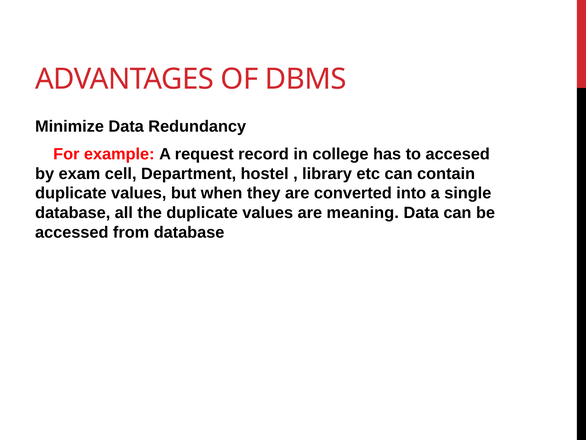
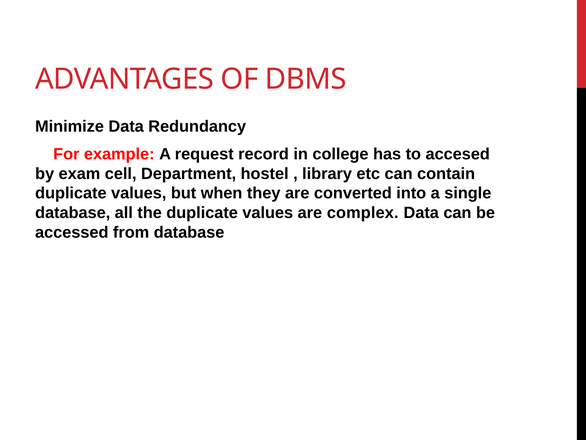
meaning: meaning -> complex (363, 213)
